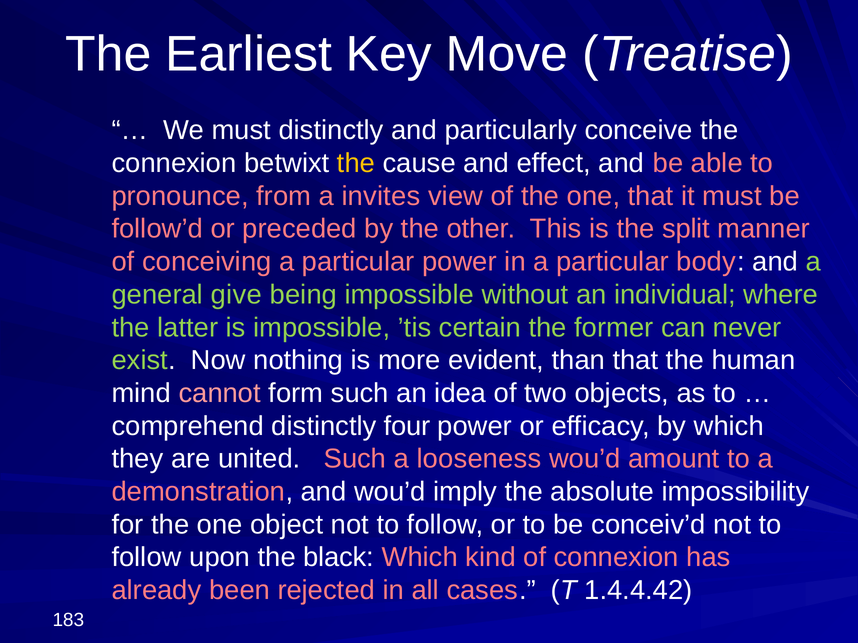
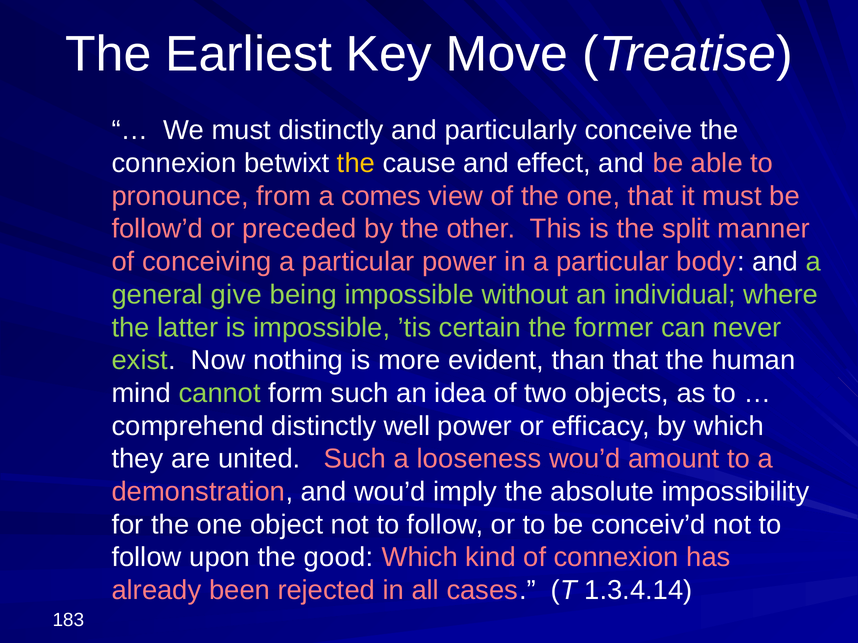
invites: invites -> comes (381, 196)
cannot colour: pink -> light green (220, 393)
four: four -> well (407, 426)
black: black -> good (338, 558)
1.4.4.42: 1.4.4.42 -> 1.3.4.14 (638, 591)
